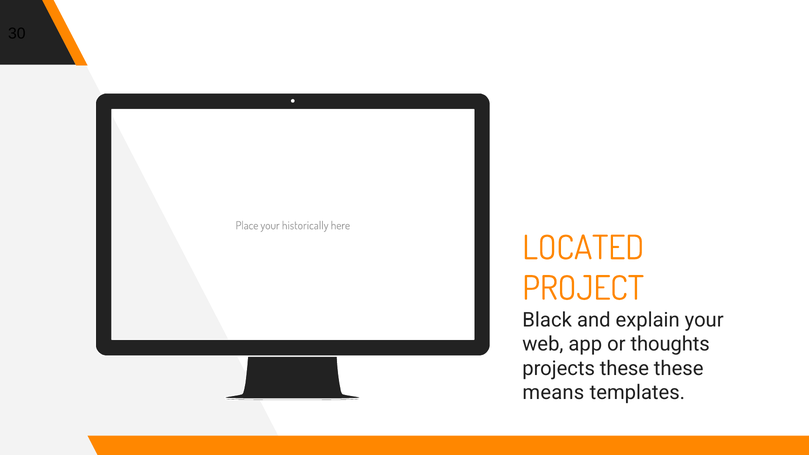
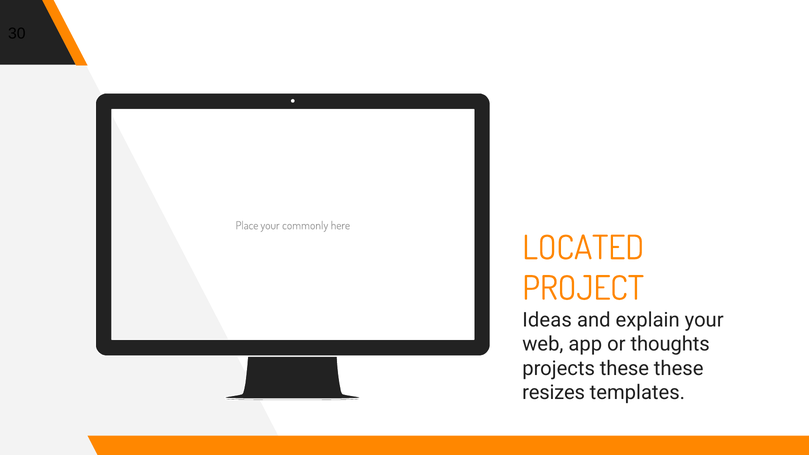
historically: historically -> commonly (305, 226)
Black: Black -> Ideas (547, 320)
means: means -> resizes (554, 393)
